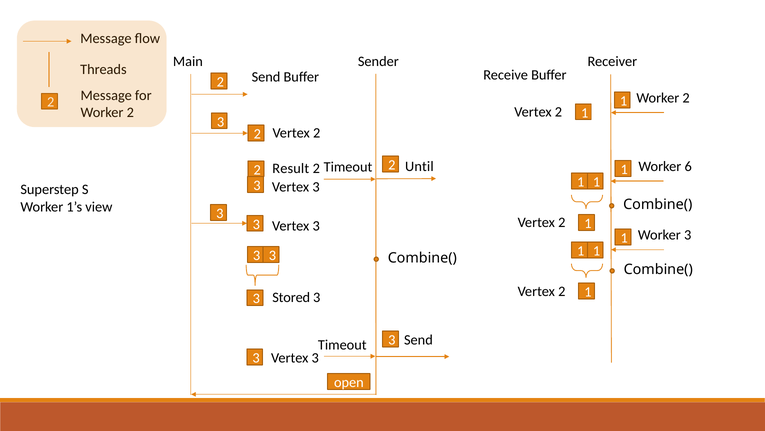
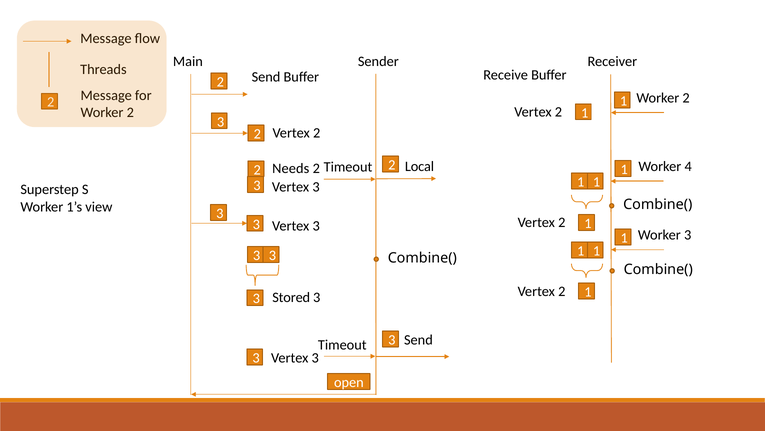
Until: Until -> Local (420, 166)
6: 6 -> 4 (688, 166)
Result: Result -> Needs (291, 168)
